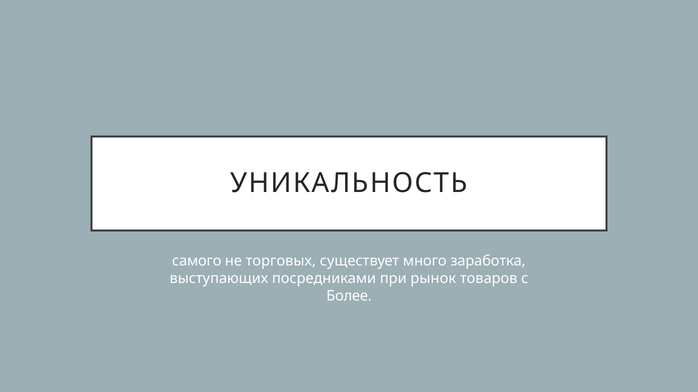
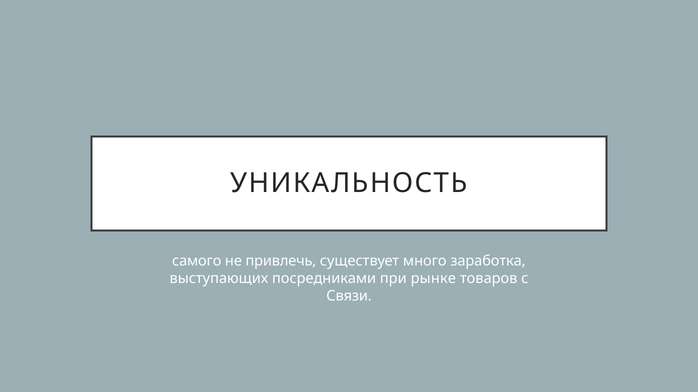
торговых: торговых -> привлечь (281, 262)
рынок: рынок -> рынке (433, 279)
Более: Более -> Связи (349, 296)
